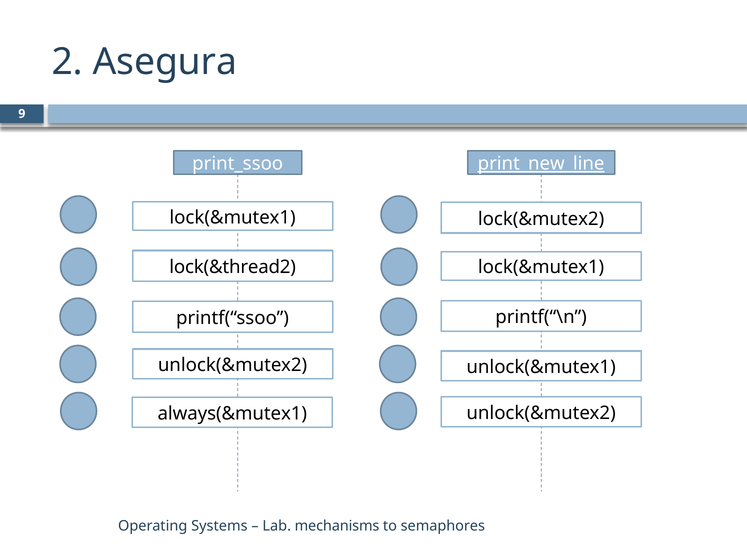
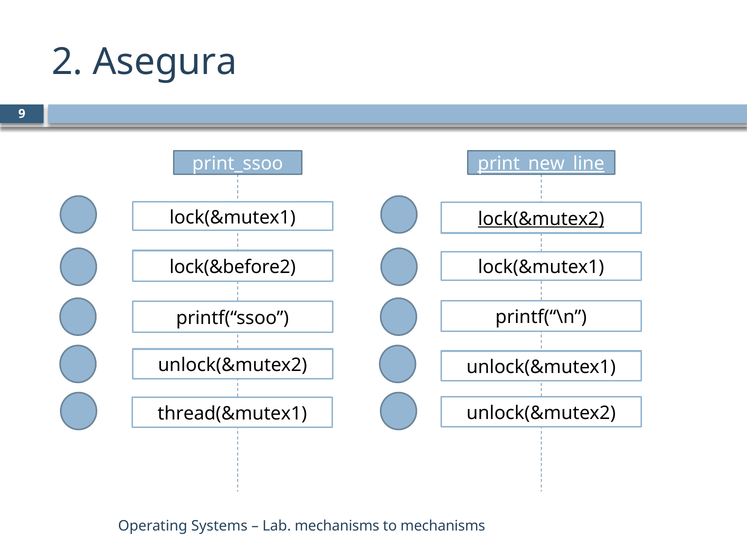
lock(&mutex2 underline: none -> present (541, 219)
lock(&thread2: lock(&thread2 -> lock(&before2 (233, 267)
always(&mutex1: always(&mutex1 -> thread(&mutex1 (232, 414)
to semaphores: semaphores -> mechanisms (443, 526)
